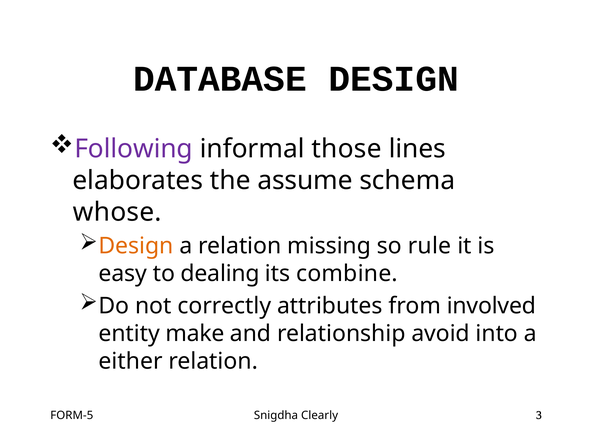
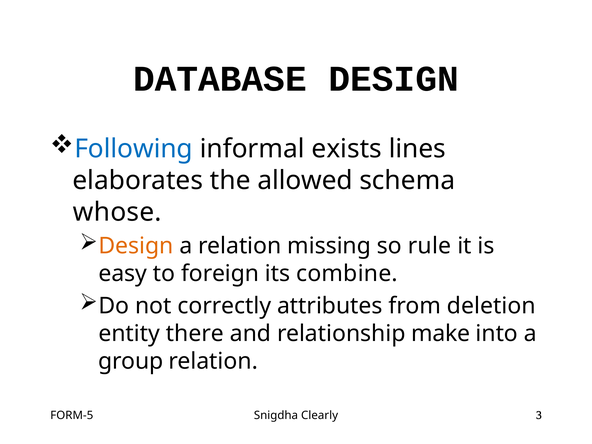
Following colour: purple -> blue (134, 149)
those: those -> exists (347, 149)
assume: assume -> allowed (305, 180)
dealing: dealing -> foreign (220, 274)
involved: involved -> deletion (491, 306)
make: make -> there (195, 334)
avoid: avoid -> make (441, 334)
either: either -> group (131, 361)
